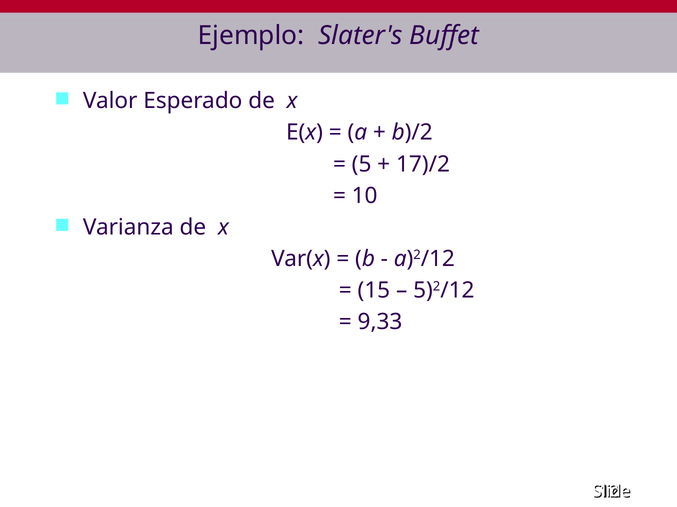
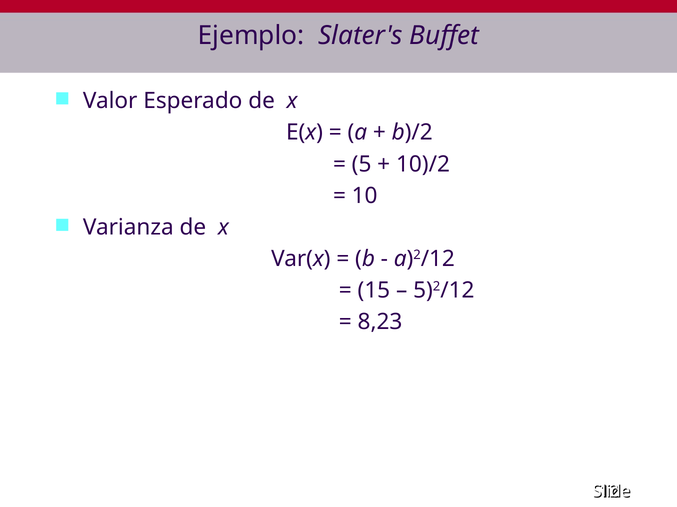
17)/2: 17)/2 -> 10)/2 (423, 164)
9,33: 9,33 -> 8,23 (380, 322)
